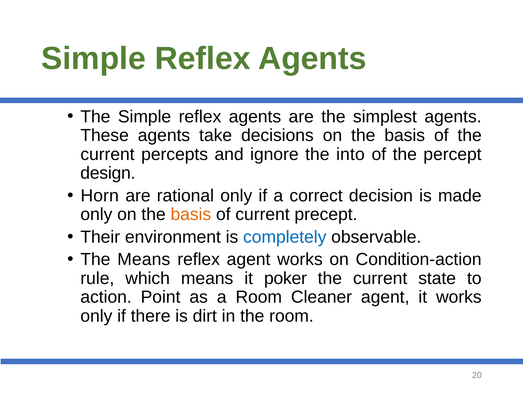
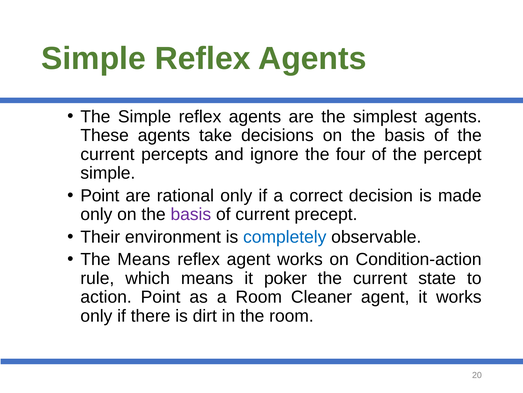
into: into -> four (351, 154)
design: design -> simple (108, 173)
Horn: Horn -> Point (100, 195)
basis colour: orange -> purple (191, 214)
